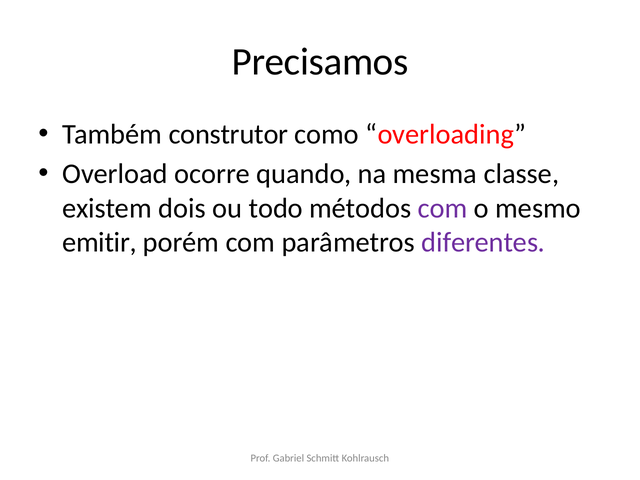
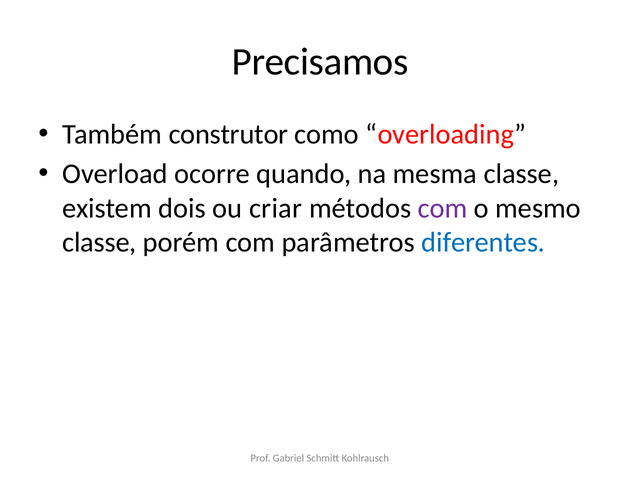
todo: todo -> criar (276, 208)
emitir: emitir -> classe (99, 242)
diferentes colour: purple -> blue (483, 242)
